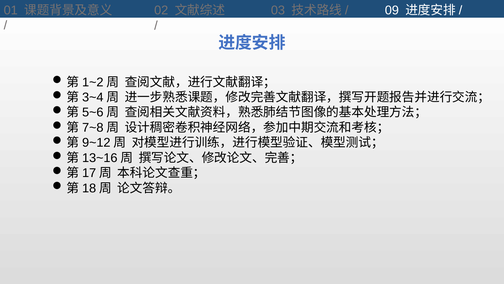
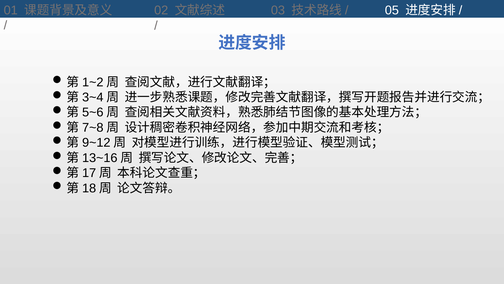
09: 09 -> 05 (392, 10)
